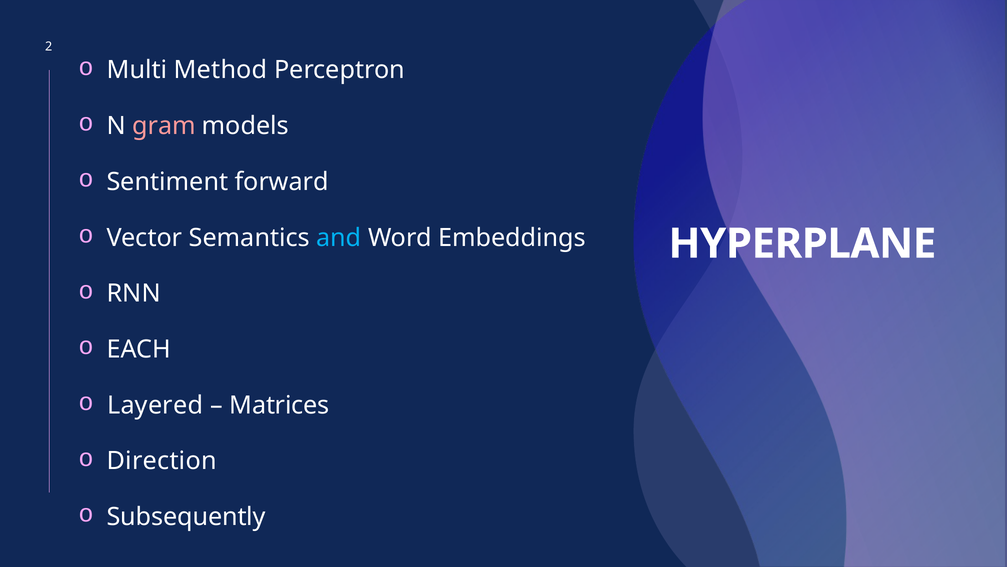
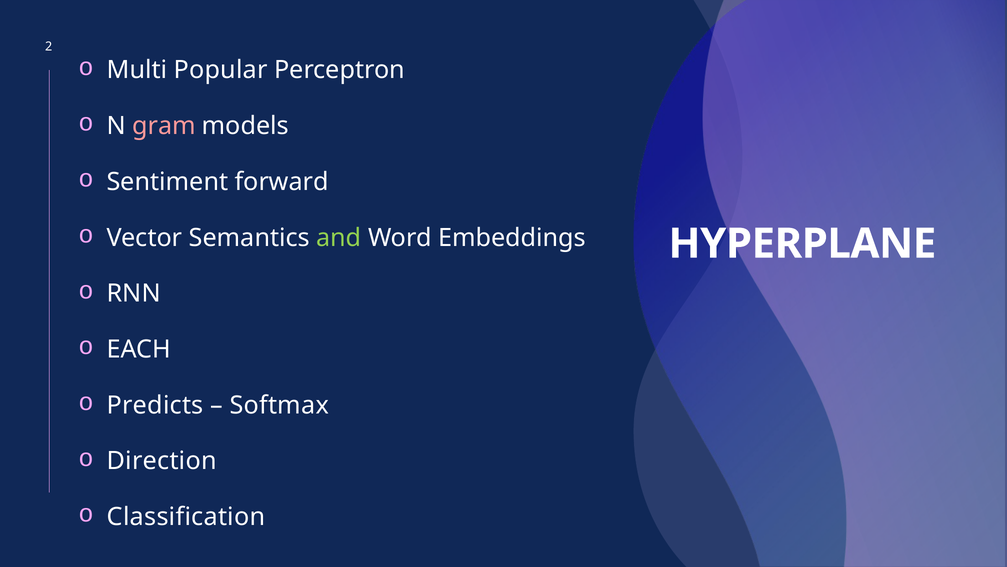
Method: Method -> Popular (221, 70)
and colour: light blue -> light green (339, 237)
Layered: Layered -> Predicts (155, 405)
Matrices: Matrices -> Softmax (279, 405)
Subsequently: Subsequently -> Classification (186, 517)
